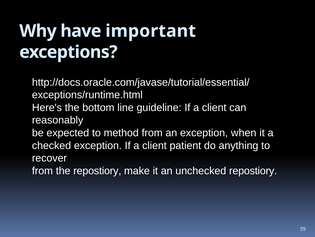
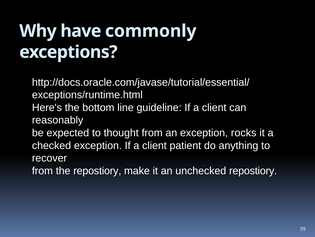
important: important -> commonly (151, 31)
method: method -> thought (121, 132)
when: when -> rocks (244, 132)
